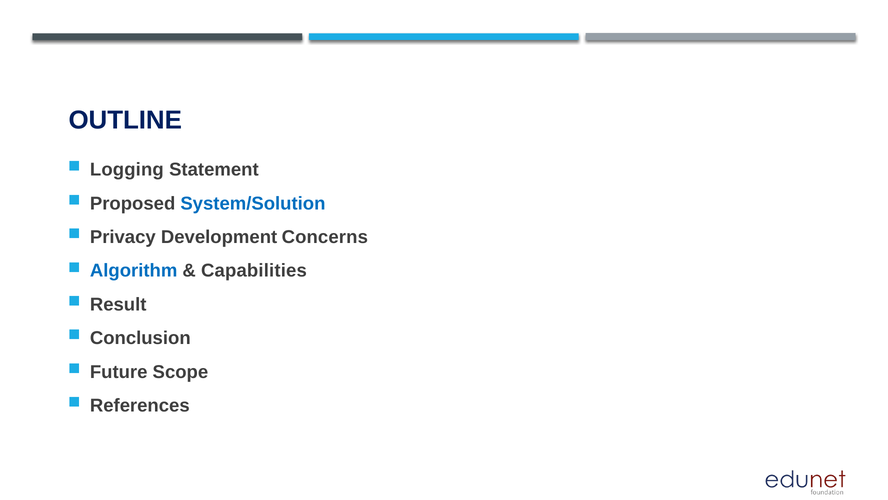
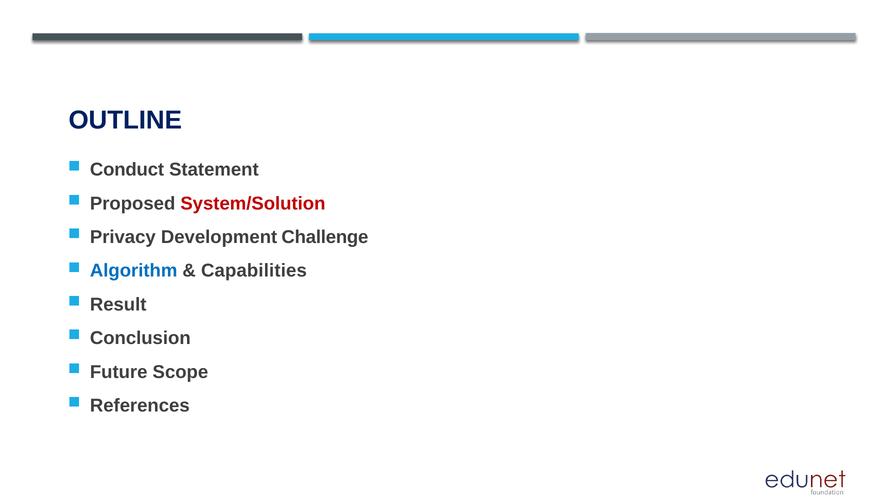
Logging: Logging -> Conduct (127, 170)
System/Solution colour: blue -> red (253, 203)
Concerns: Concerns -> Challenge (325, 237)
